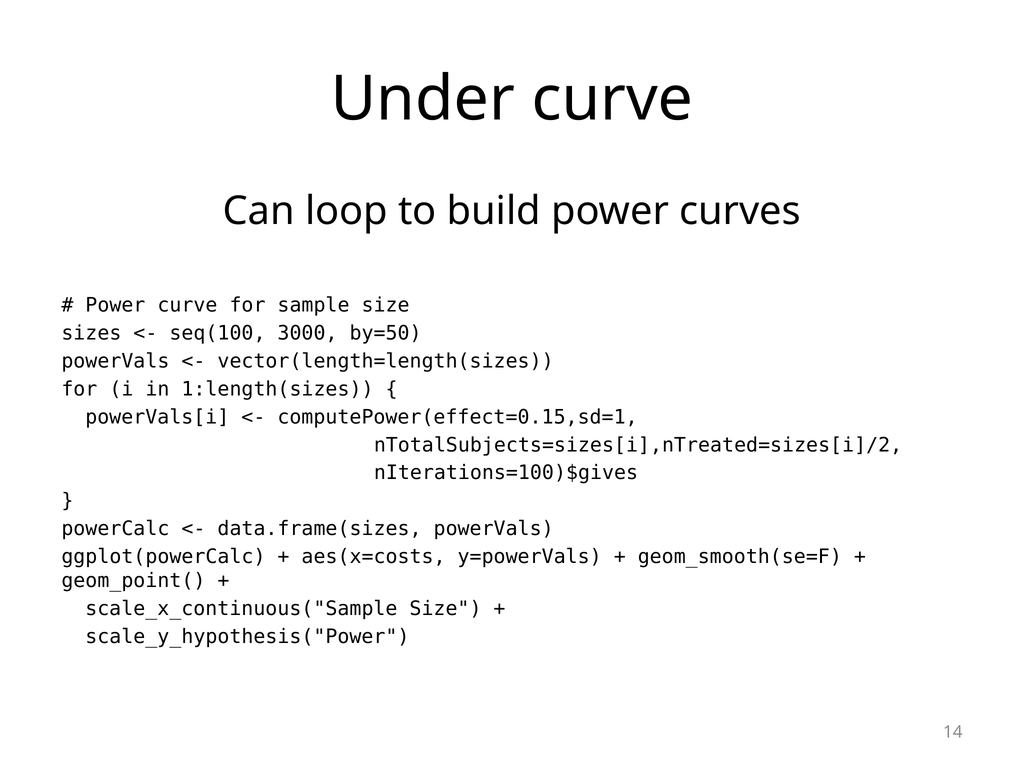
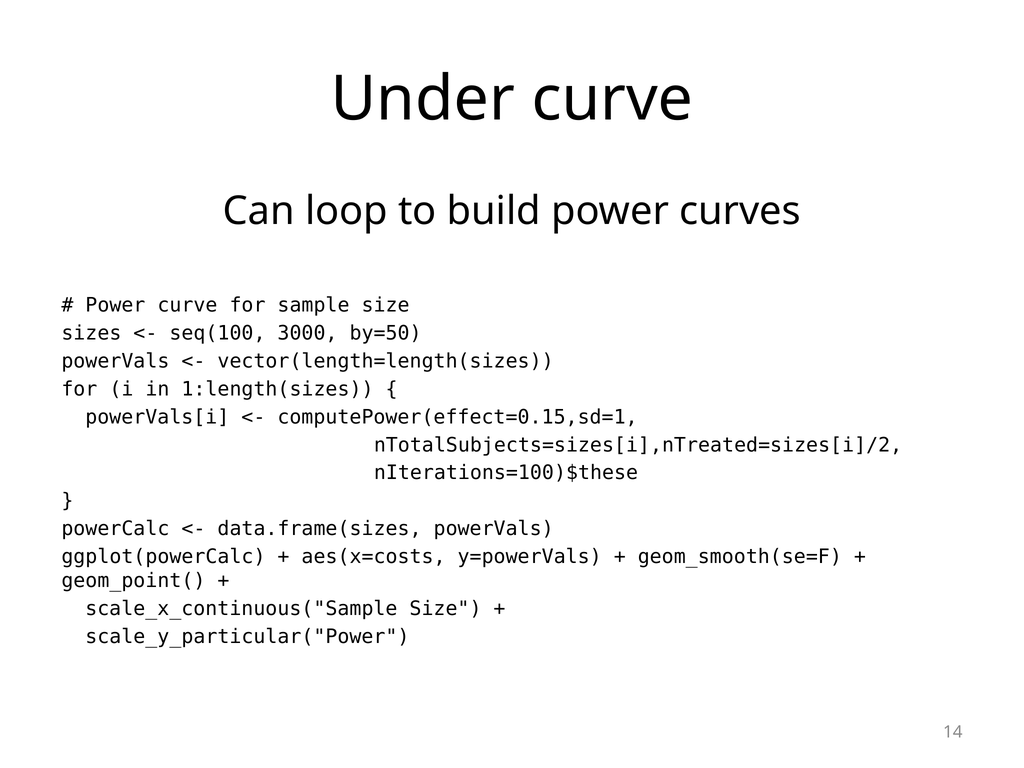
nIterations=100)$gives: nIterations=100)$gives -> nIterations=100)$these (506, 473)
scale_y_hypothesis("Power: scale_y_hypothesis("Power -> scale_y_particular("Power (247, 637)
